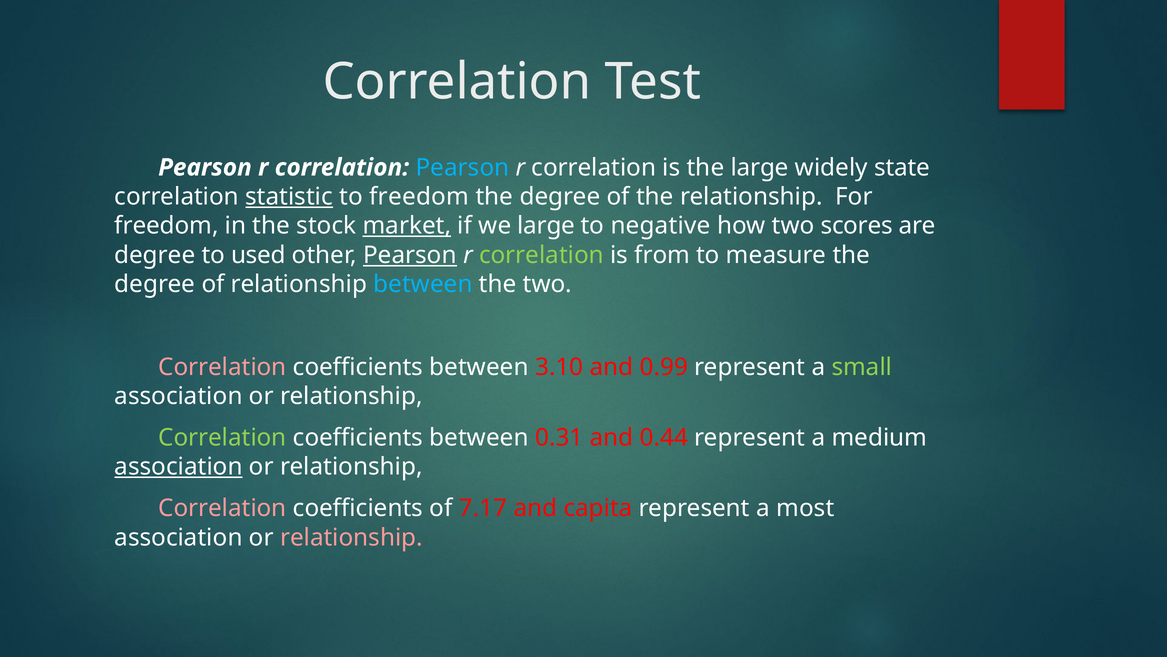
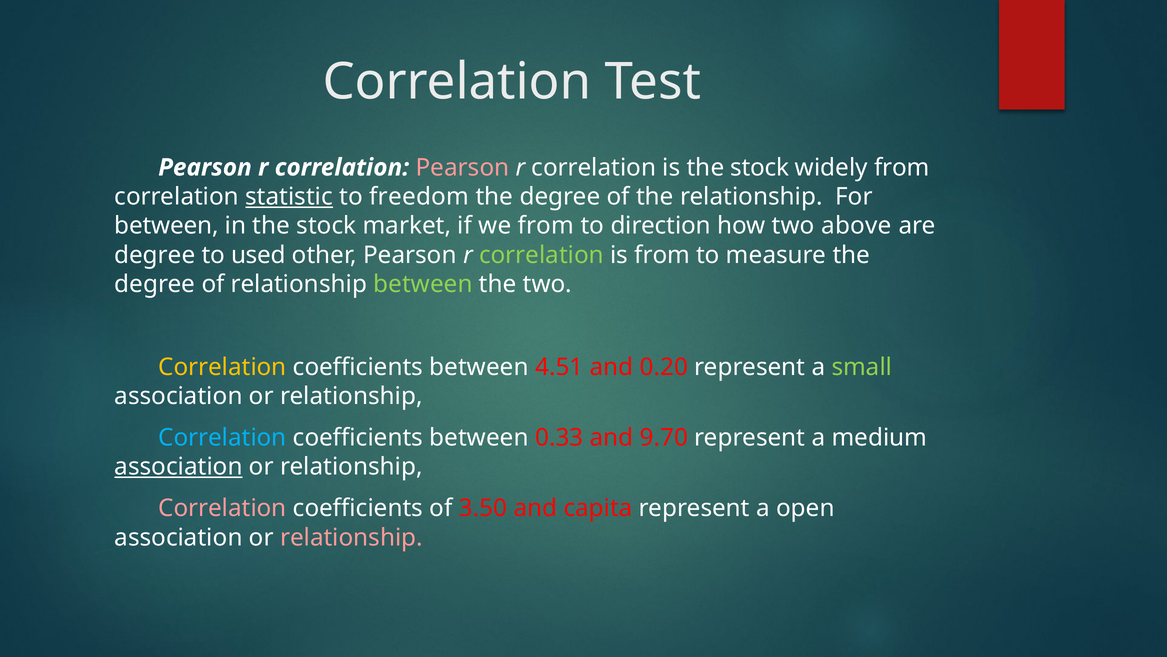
Pearson colour: light blue -> pink (462, 167)
is the large: large -> stock (760, 167)
widely state: state -> from (902, 167)
freedom: freedom -> between (167, 226)
market underline: present -> none (407, 226)
we large: large -> from (546, 226)
negative: negative -> direction (661, 226)
scores: scores -> above (857, 226)
Pearson underline: present -> none (410, 255)
between colour: light blue -> light green (423, 284)
Correlation colour: pink -> yellow (222, 367)
3.10: 3.10 -> 4.51 (559, 367)
0.99: 0.99 -> 0.20 (664, 367)
Correlation colour: light green -> light blue (222, 437)
0.31: 0.31 -> 0.33 (559, 437)
0.44: 0.44 -> 9.70 (664, 437)
7.17: 7.17 -> 3.50 (483, 508)
most: most -> open (805, 508)
